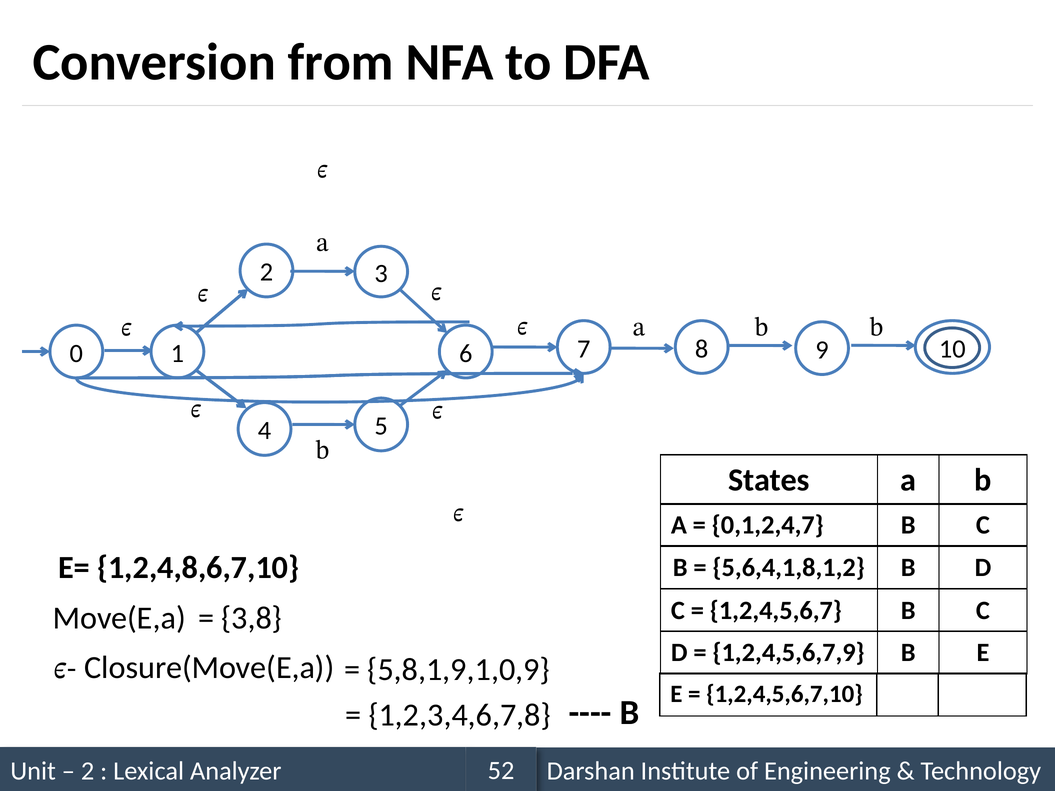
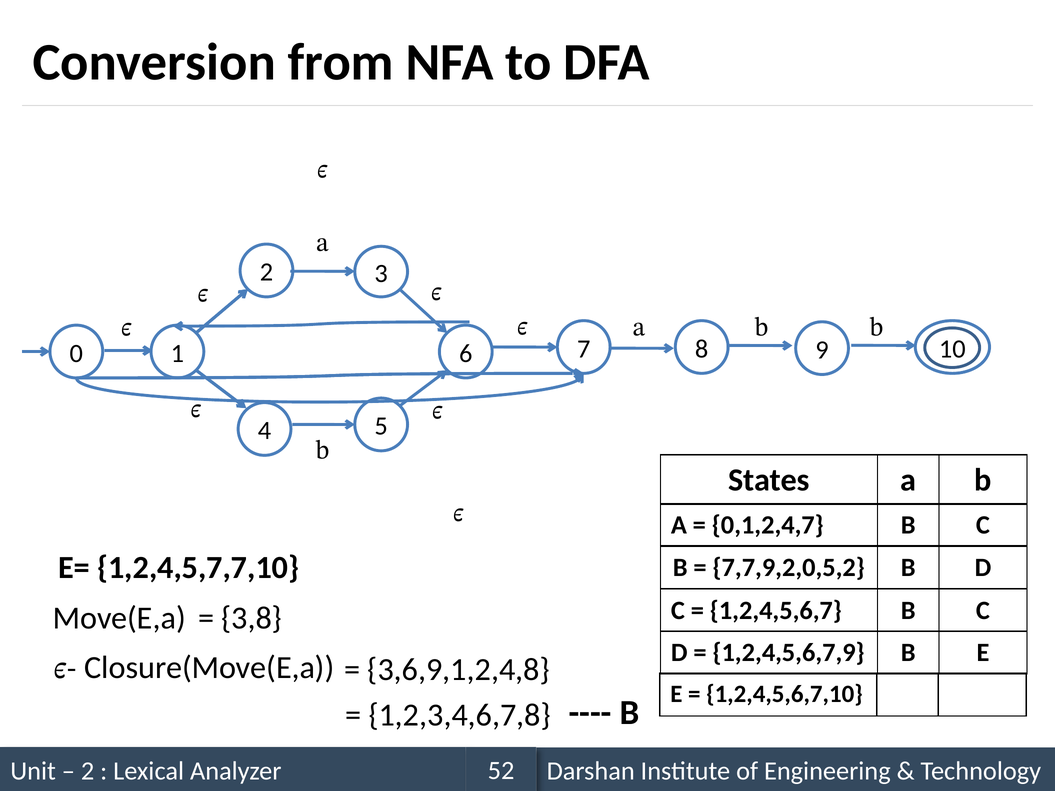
1,2,4,8,6,7,10: 1,2,4,8,6,7,10 -> 1,2,4,5,7,7,10 (198, 568)
5,6,4,1,8,1,2: 5,6,4,1,8,1,2 -> 7,7,9,2,0,5,2 (789, 568)
5,8,1,9,1,0,9: 5,8,1,9,1,0,9 -> 3,6,9,1,2,4,8 (459, 670)
